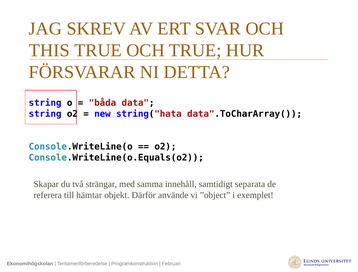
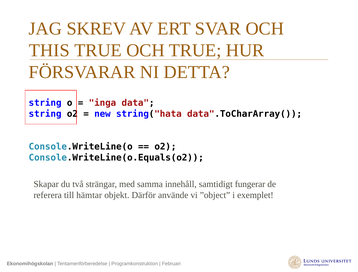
båda: båda -> inga (102, 103)
separata: separata -> fungerar (250, 184)
